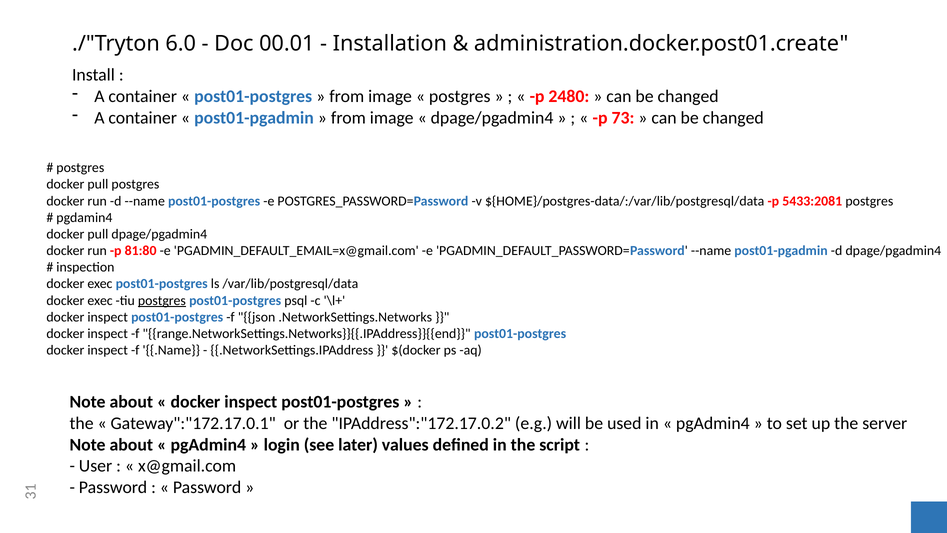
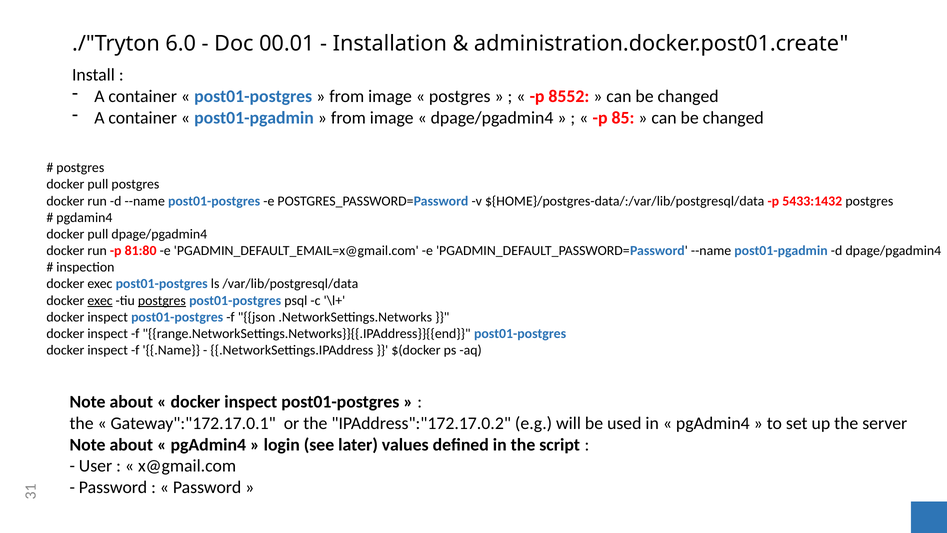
2480: 2480 -> 8552 (569, 96)
73: 73 -> 85 (623, 118)
5433:2081: 5433:2081 -> 5433:1432 (812, 201)
exec underline: none -> present (100, 300)
